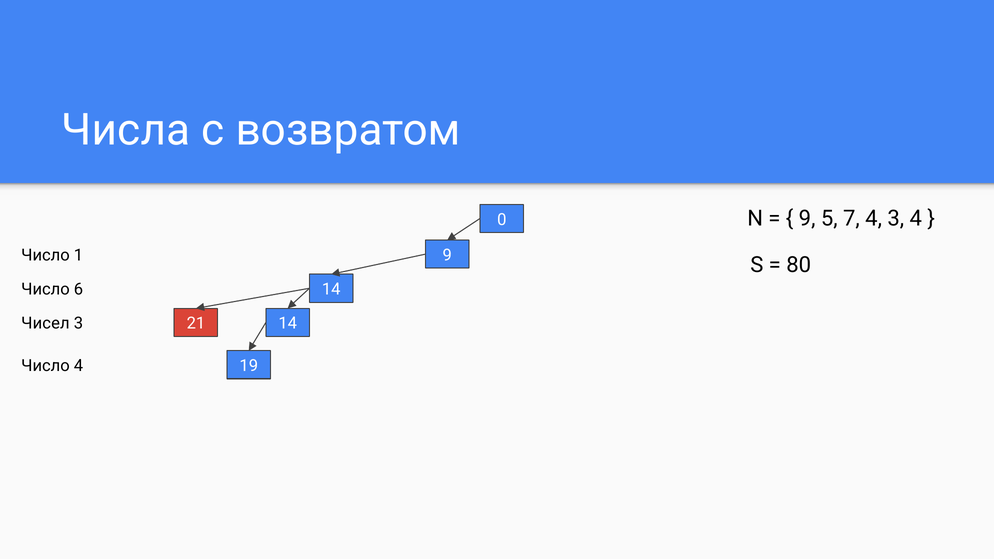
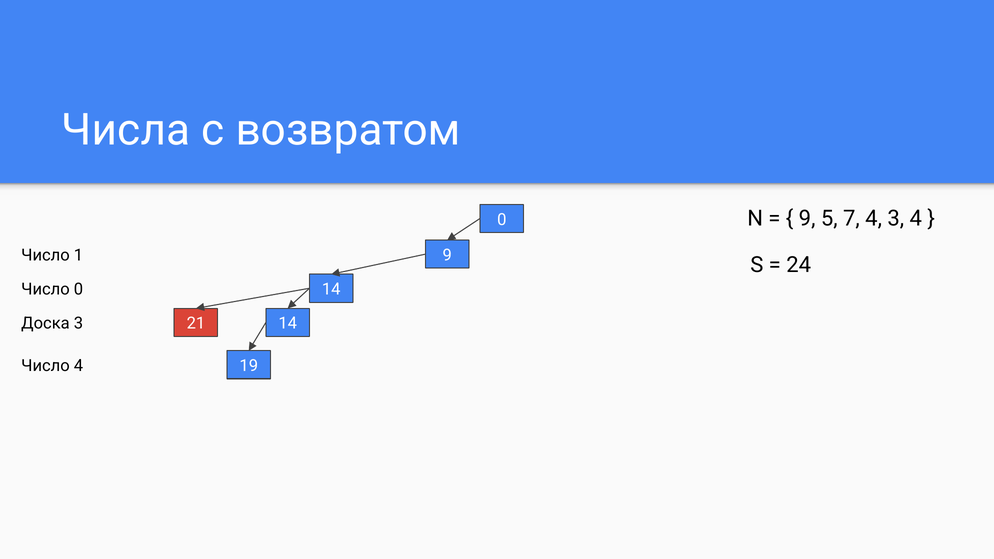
80: 80 -> 24 (799, 265)
Число 6: 6 -> 0 (78, 289)
Чисел: Чисел -> Доска (45, 323)
